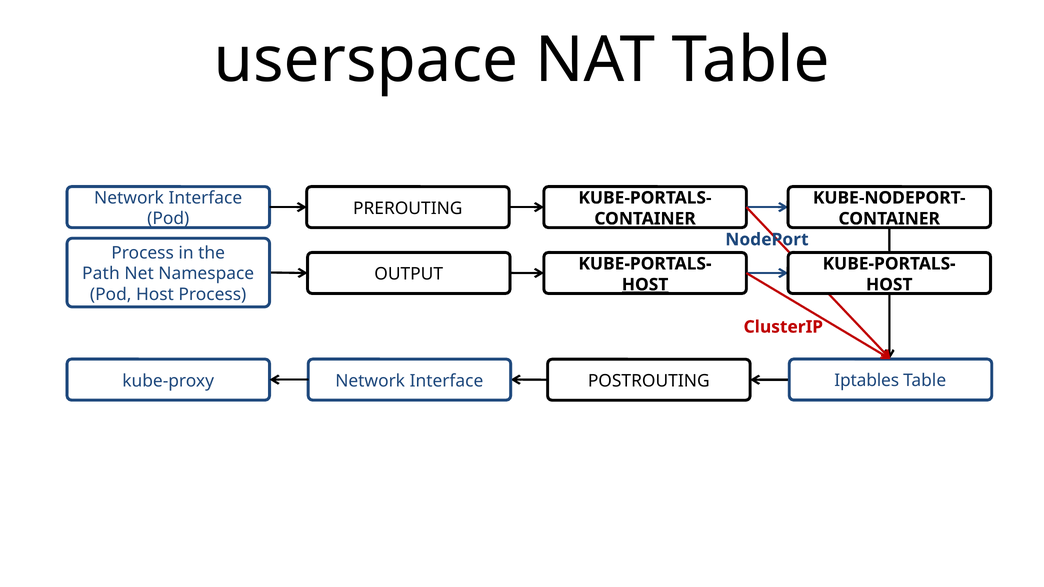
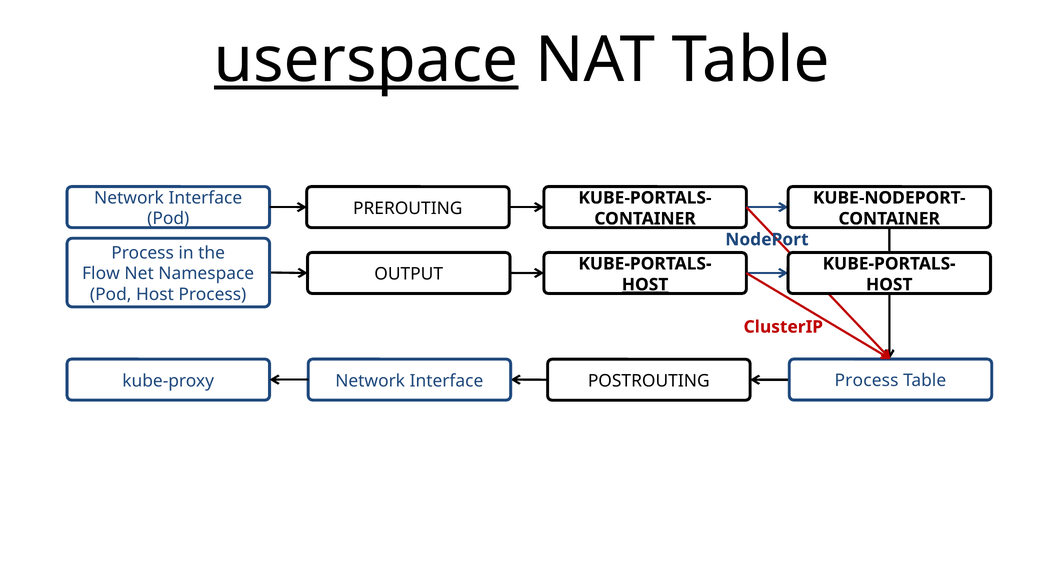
userspace underline: none -> present (366, 60)
Path: Path -> Flow (101, 274)
Iptables: Iptables -> Process (867, 381)
